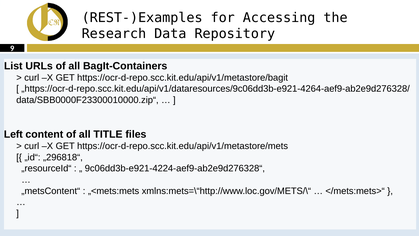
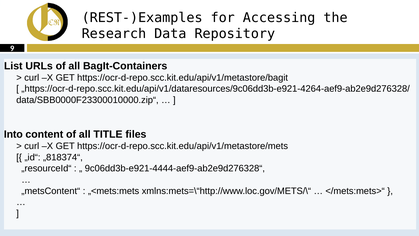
Left: Left -> Into (13, 134)
„296818“: „296818“ -> „818374“ (63, 157)
9c06dd3b-e921-4224-aef9-ab2e9d276328“: 9c06dd3b-e921-4224-aef9-ab2e9d276328“ -> 9c06dd3b-e921-4444-aef9-ab2e9d276328“ (175, 168)
